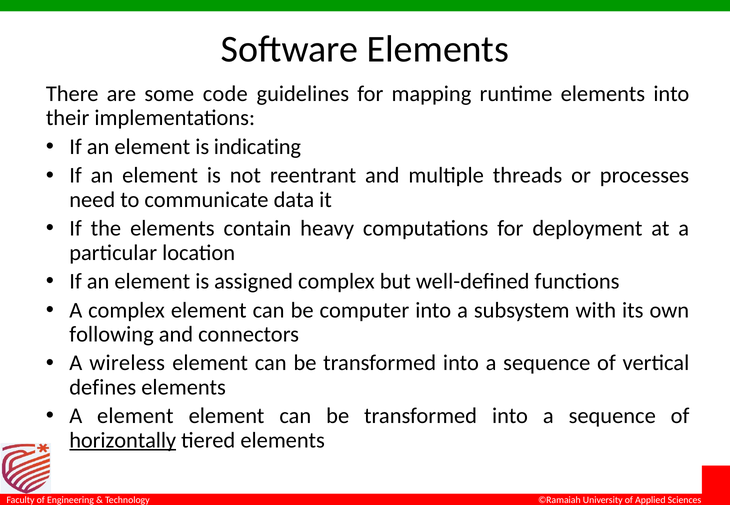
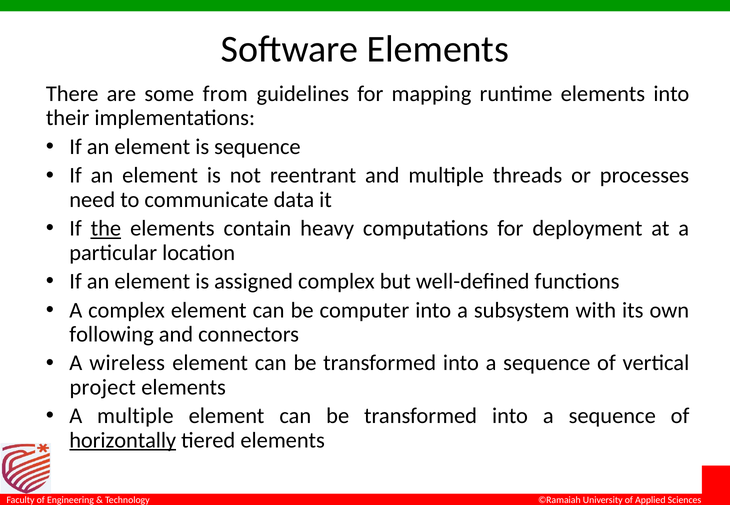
code: code -> from (225, 94)
is indicating: indicating -> sequence (257, 147)
the underline: none -> present (106, 229)
defines: defines -> project (103, 388)
A element: element -> multiple (135, 416)
